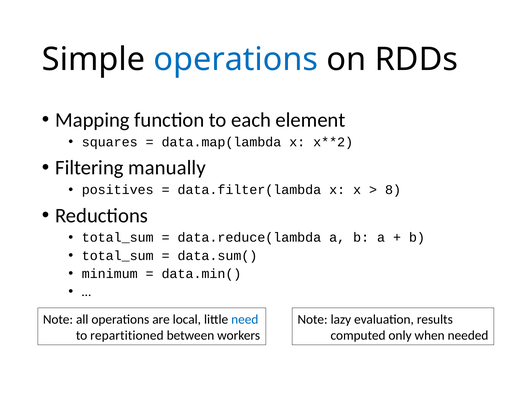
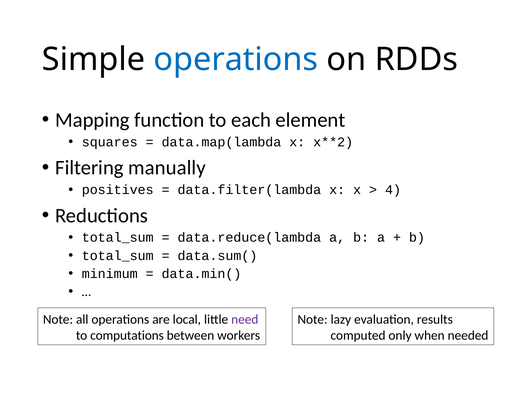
8: 8 -> 4 (393, 190)
need colour: blue -> purple (245, 319)
repartitioned: repartitioned -> computations (127, 335)
